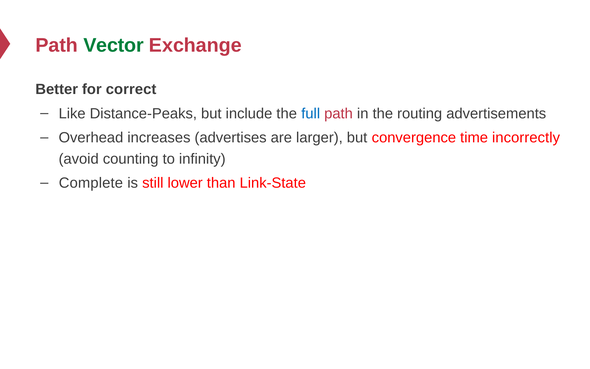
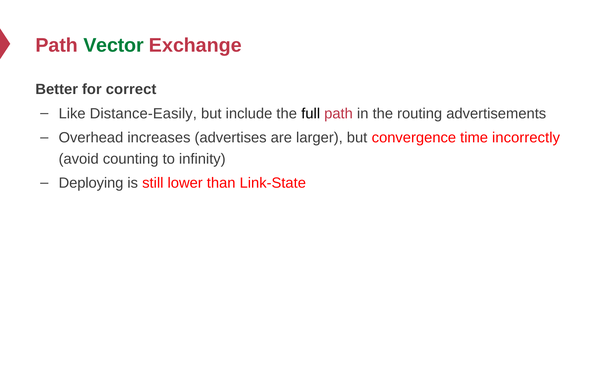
Distance-Peaks: Distance-Peaks -> Distance-Easily (143, 113)
full colour: blue -> black (311, 113)
Complete: Complete -> Deploying (91, 183)
